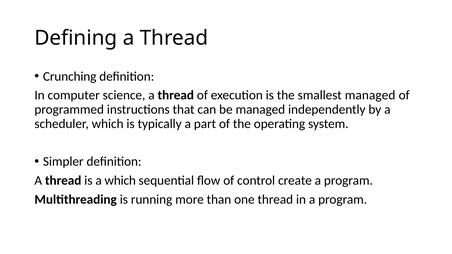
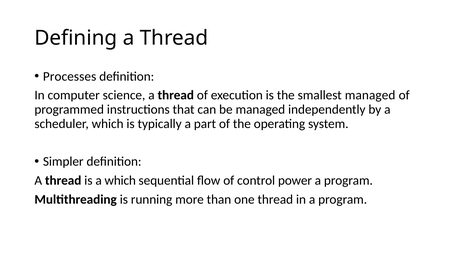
Crunching: Crunching -> Processes (70, 76)
create: create -> power (295, 181)
